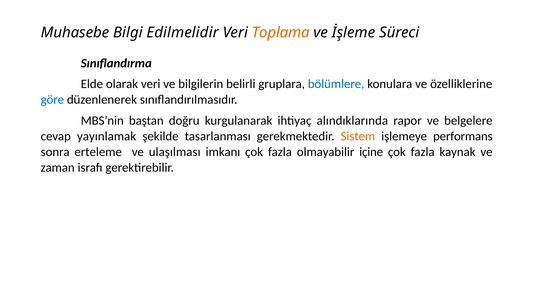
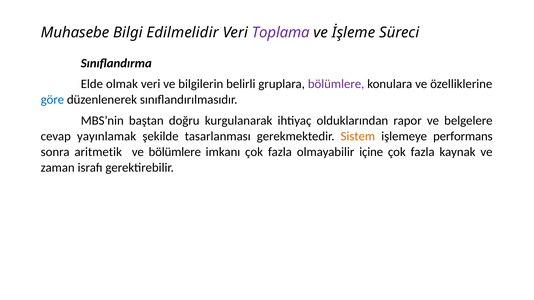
Toplama colour: orange -> purple (281, 33)
olarak: olarak -> olmak (122, 84)
bölümlere colour: blue -> purple (336, 84)
alındıklarında: alındıklarında -> olduklarından (352, 121)
erteleme: erteleme -> aritmetik (98, 152)
ve ulaşılması: ulaşılması -> bölümlere (175, 152)
